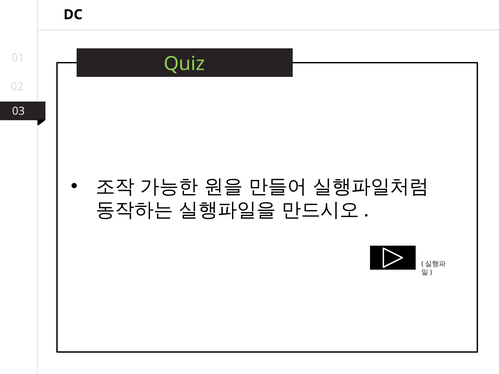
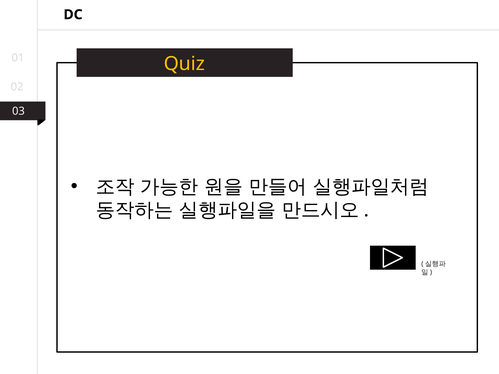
Quiz colour: light green -> yellow (184, 64)
